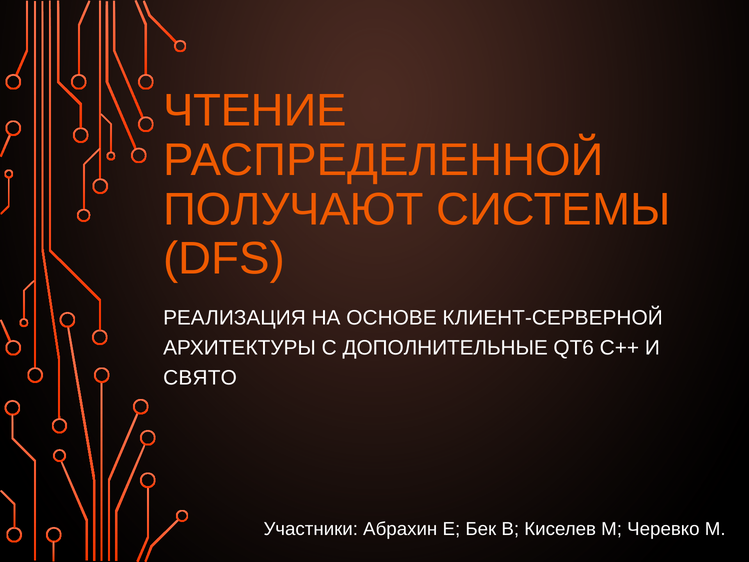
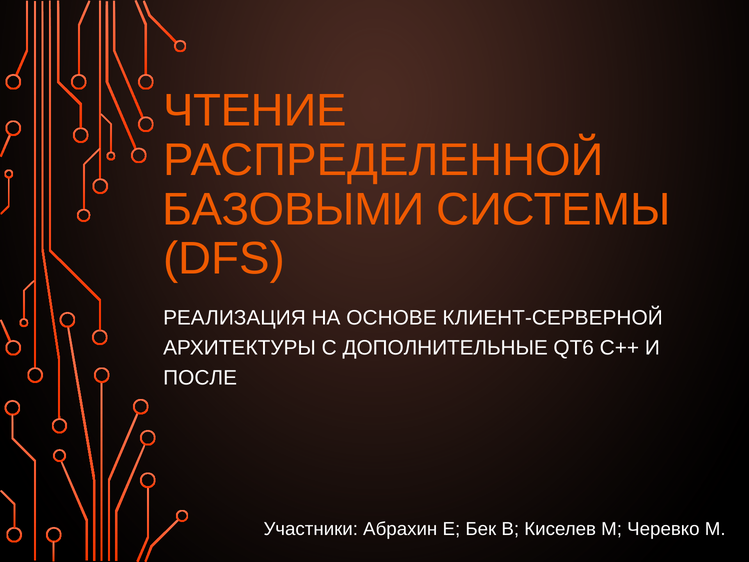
ПОЛУЧАЮТ: ПОЛУЧАЮТ -> БАЗОВЫМИ (293, 209)
СВЯТО: СВЯТО -> ПОСЛЕ (200, 378)
